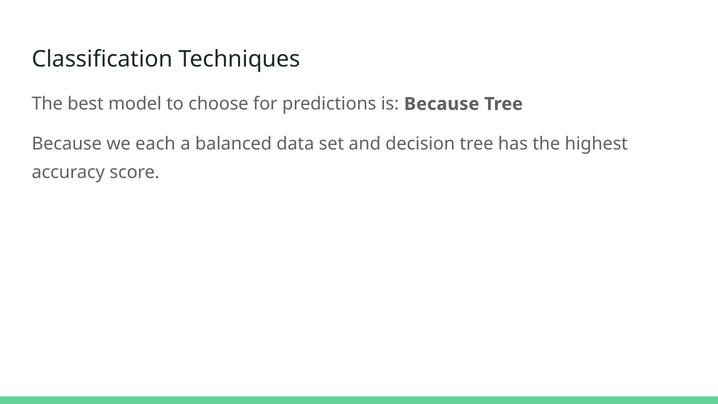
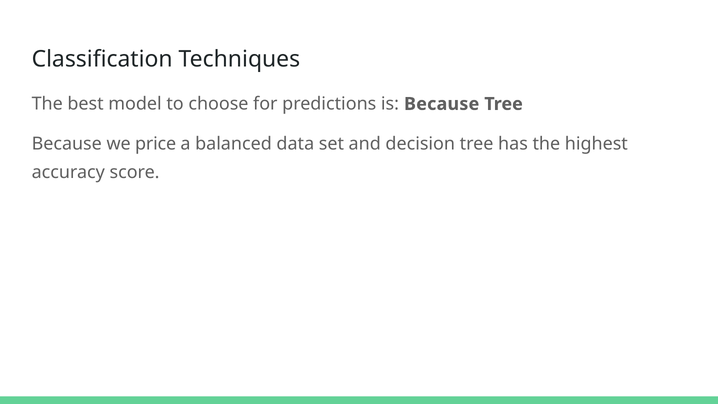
each: each -> price (156, 144)
